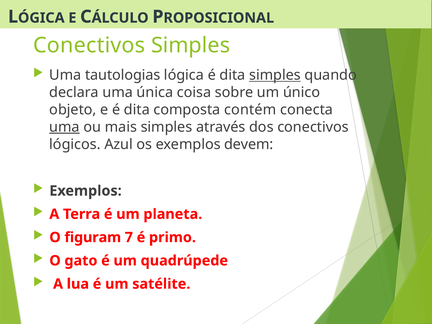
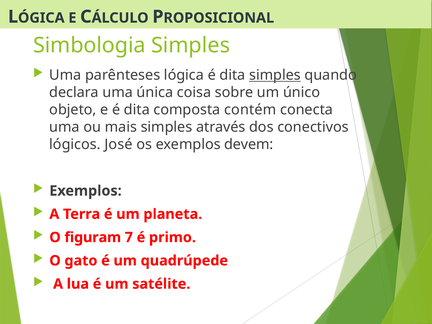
Conectivos: Conectivos -> Simbologia (89, 45)
tautologias: tautologias -> parênteses (123, 75)
uma underline: present -> none (65, 127)
Azul: Azul -> José (118, 144)
